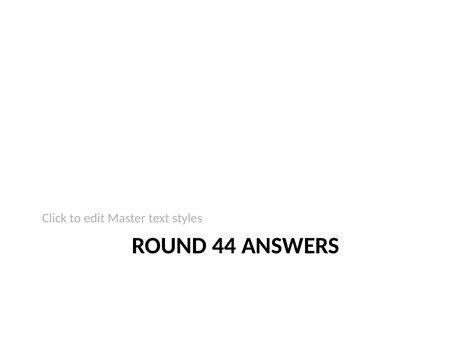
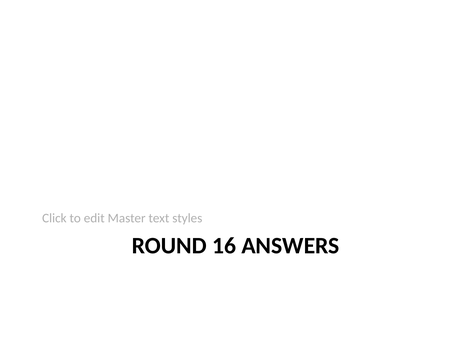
44: 44 -> 16 (224, 246)
